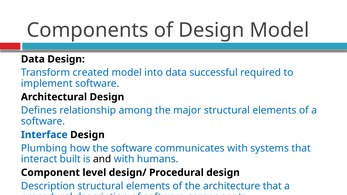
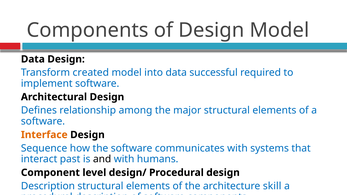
Interface colour: blue -> orange (44, 135)
Plumbing: Plumbing -> Sequence (44, 148)
built: built -> past (70, 159)
architecture that: that -> skill (272, 186)
